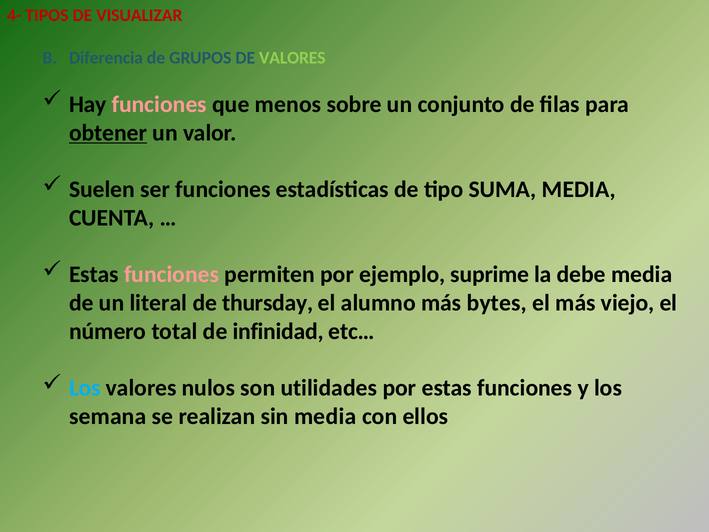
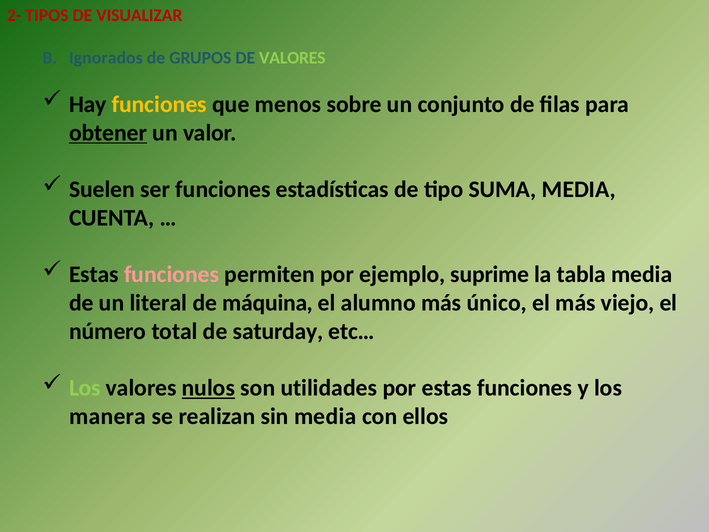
4-: 4- -> 2- (14, 15)
Diferencia: Diferencia -> Ignorados (106, 58)
funciones colour: pink -> yellow (159, 104)
debe: debe -> tabla (581, 275)
thursday: thursday -> máquina (268, 303)
bytes: bytes -> único (497, 303)
infinidad: infinidad -> saturday (278, 331)
Los colour: light blue -> light green (85, 388)
nulos underline: none -> present (208, 388)
semana: semana -> manera (108, 416)
